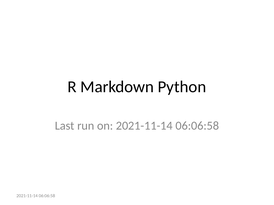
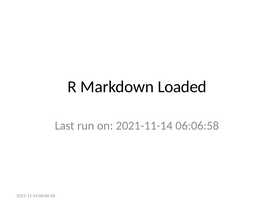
Python: Python -> Loaded (182, 87)
